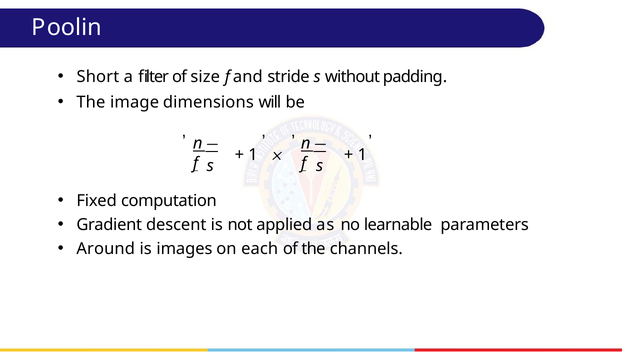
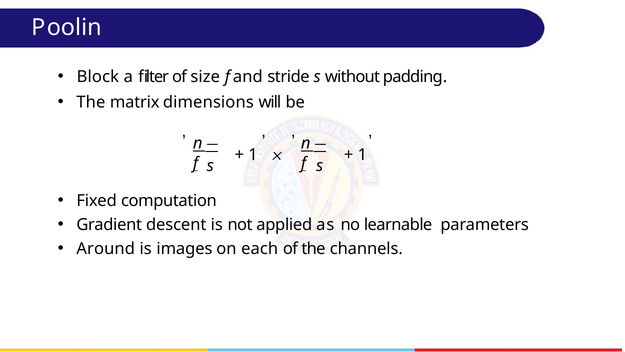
Short: Short -> Block (98, 77)
image: image -> matrix (135, 102)
